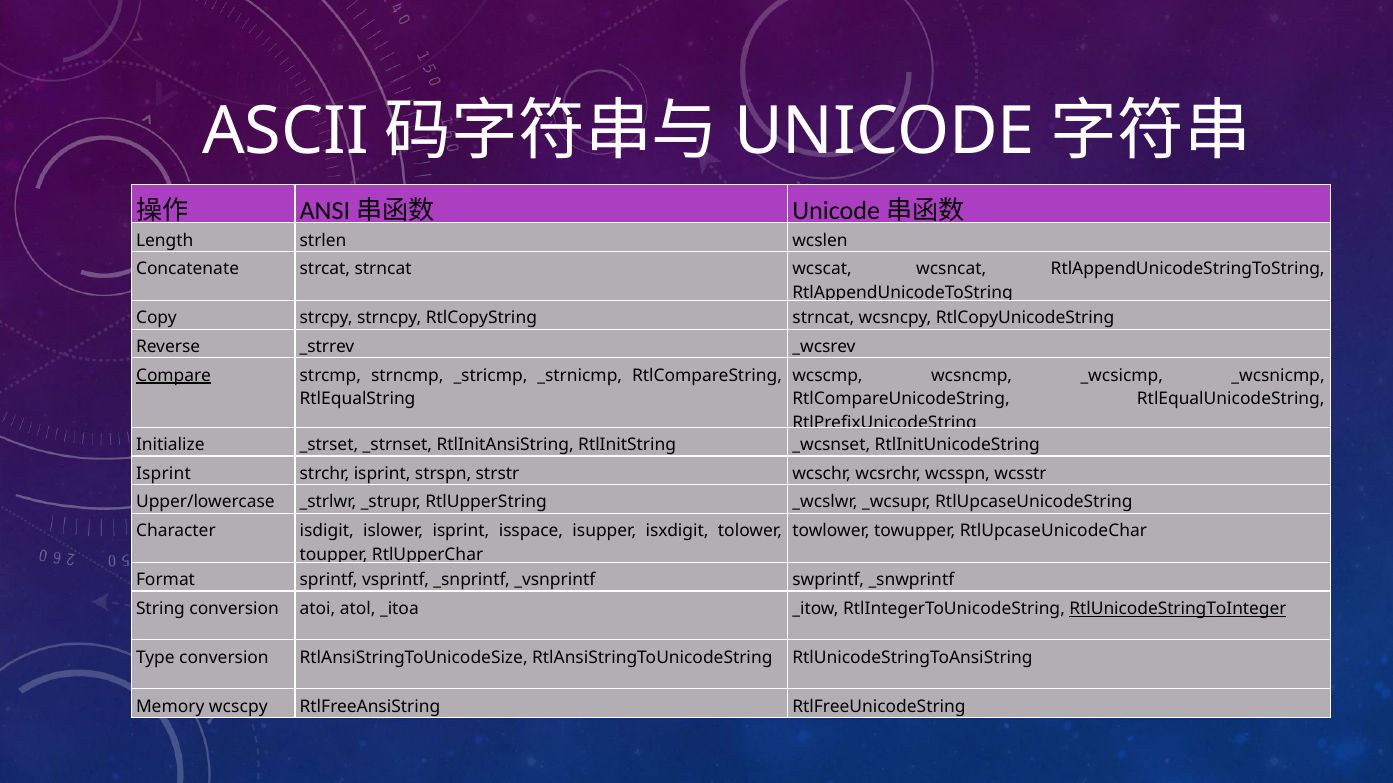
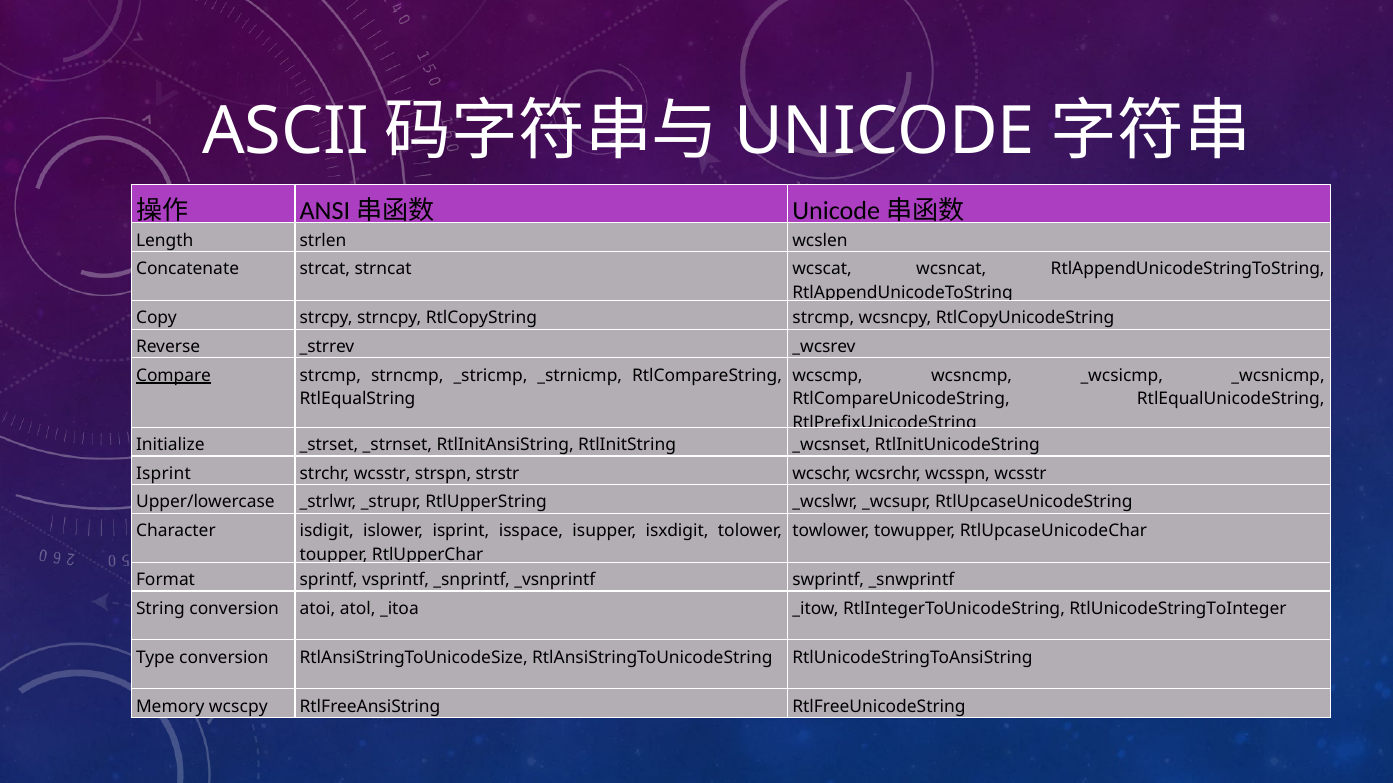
strncat: strncat -> strcmp (823, 318)
strchr isprint: isprint -> wcsstr (382, 474)
RtlUnicodeStringToInteger underline: present -> none (1178, 609)
